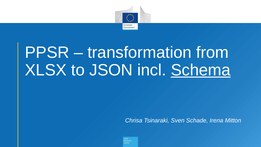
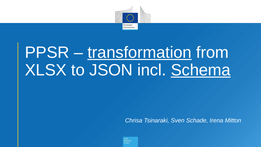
transformation underline: none -> present (140, 52)
